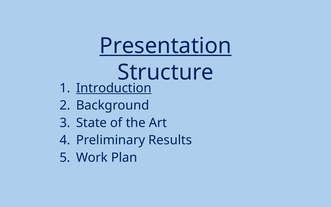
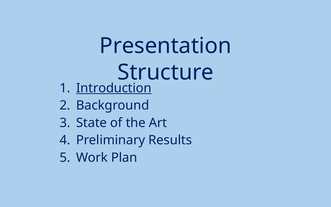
Presentation underline: present -> none (165, 46)
